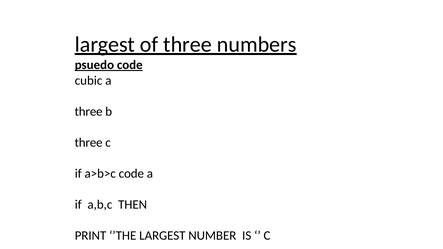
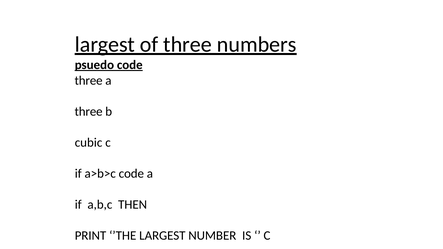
cubic: cubic -> three (89, 80)
three: three -> cubic (89, 143)
